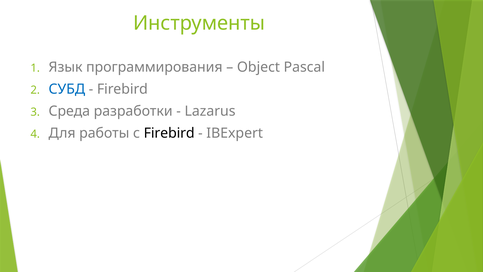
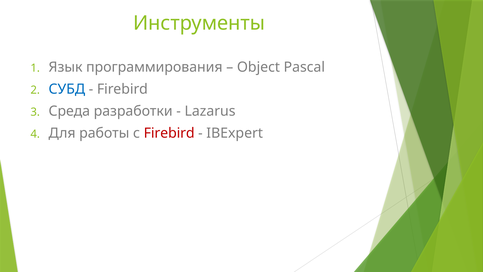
Firebird colour: black -> red (169, 133)
